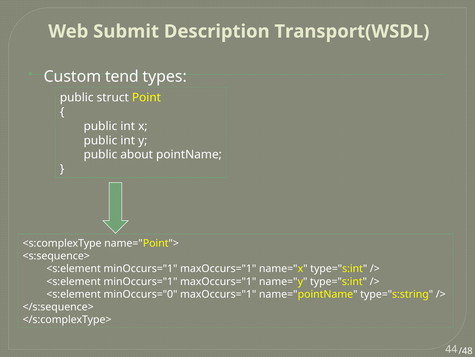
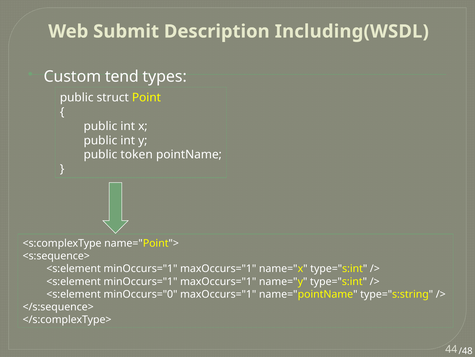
Transport(WSDL: Transport(WSDL -> Including(WSDL (352, 31)
about: about -> token (137, 154)
